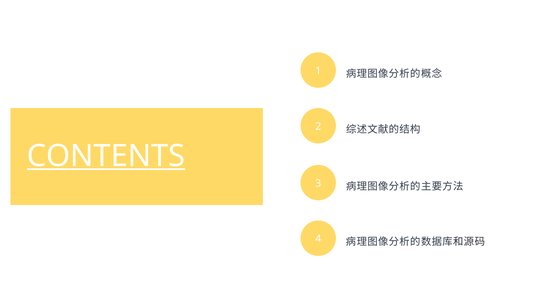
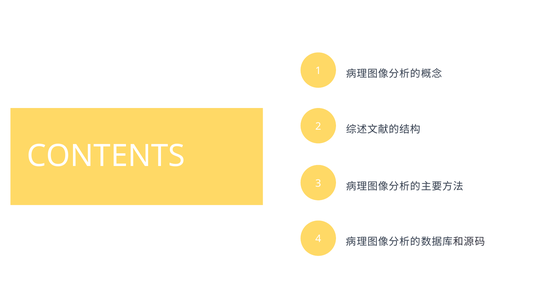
CONTENTS underline: present -> none (106, 156)
